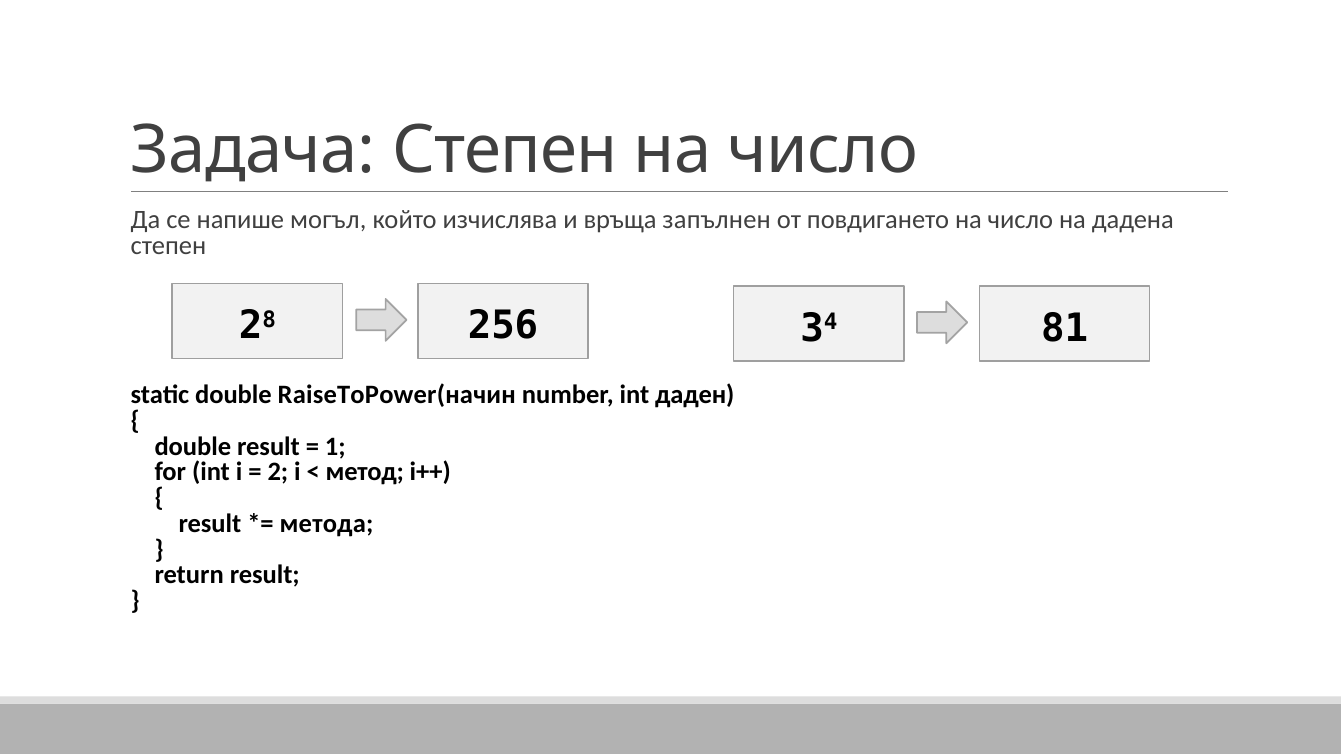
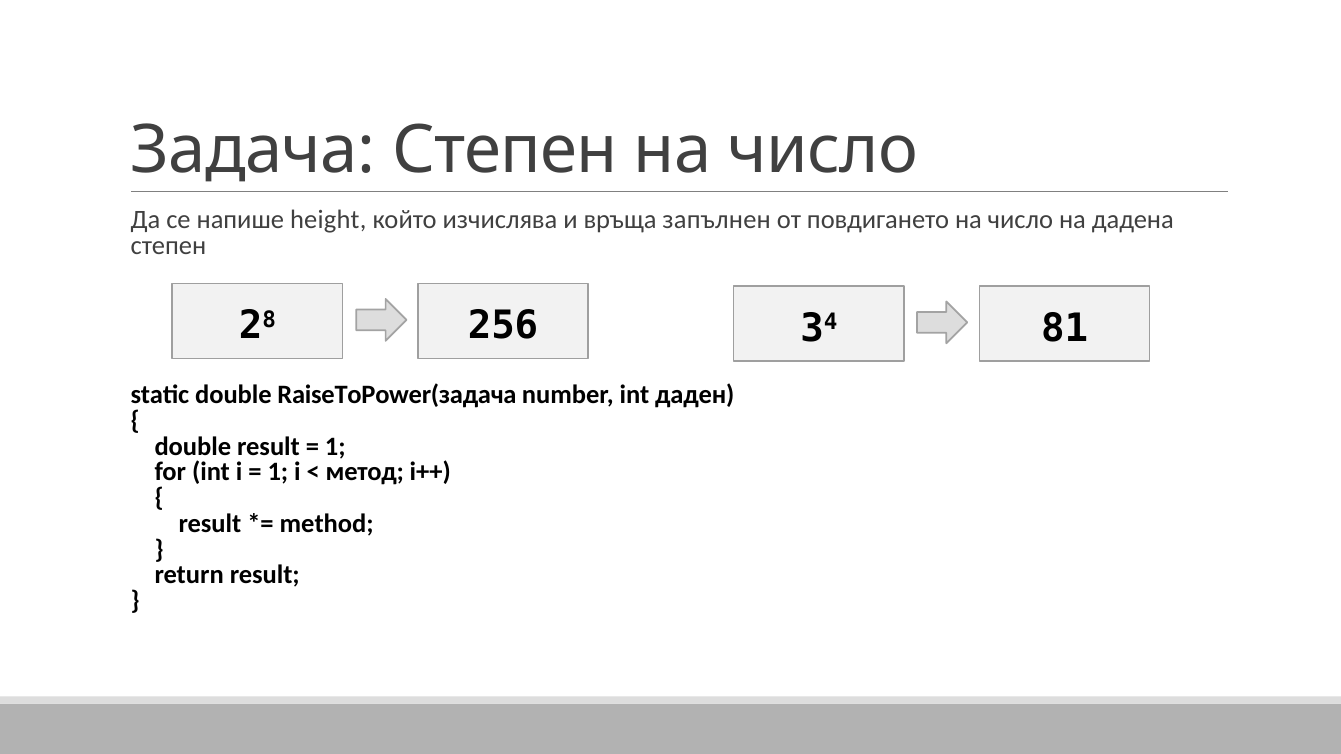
могъл: могъл -> height (328, 220)
RaiseToPower(начин: RaiseToPower(начин -> RaiseToPower(задача (397, 395)
2: 2 -> 1 (278, 472)
метода: метода -> method (327, 524)
